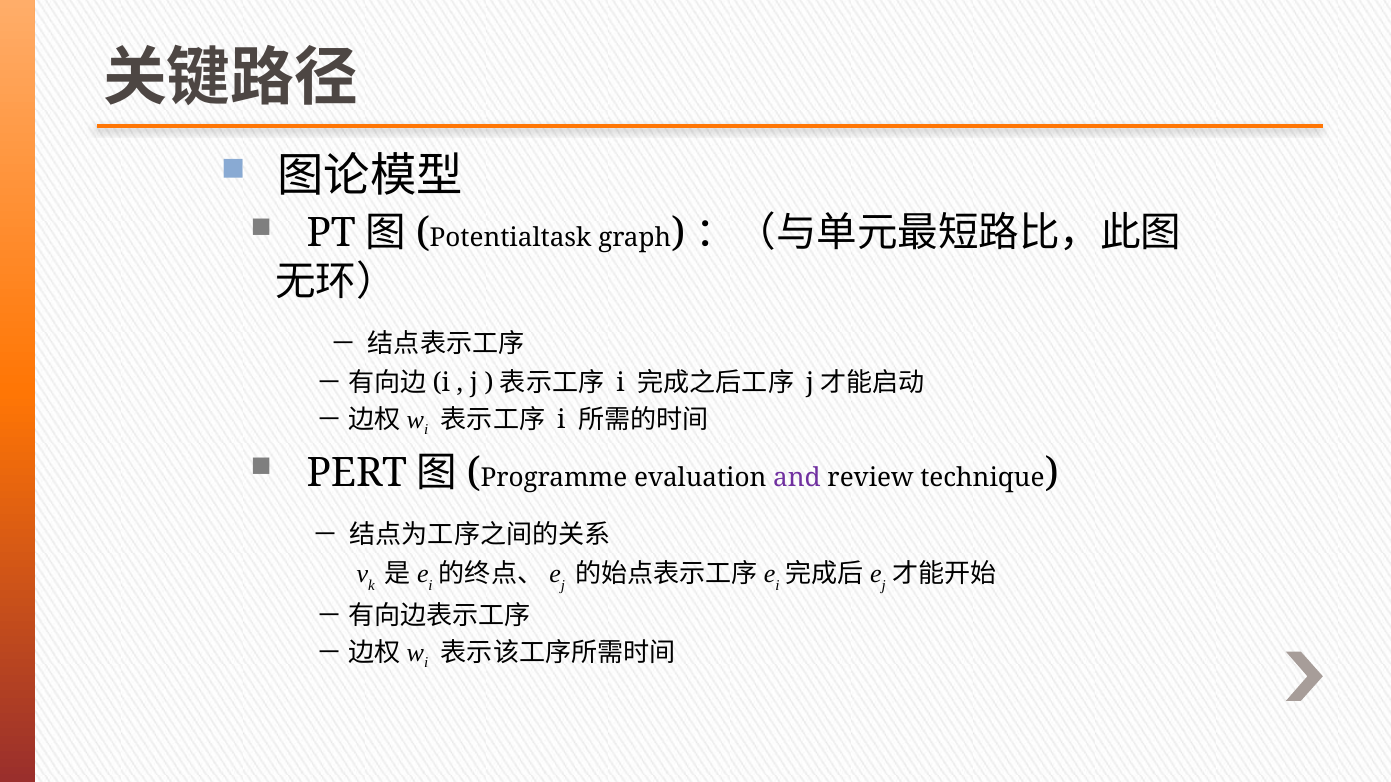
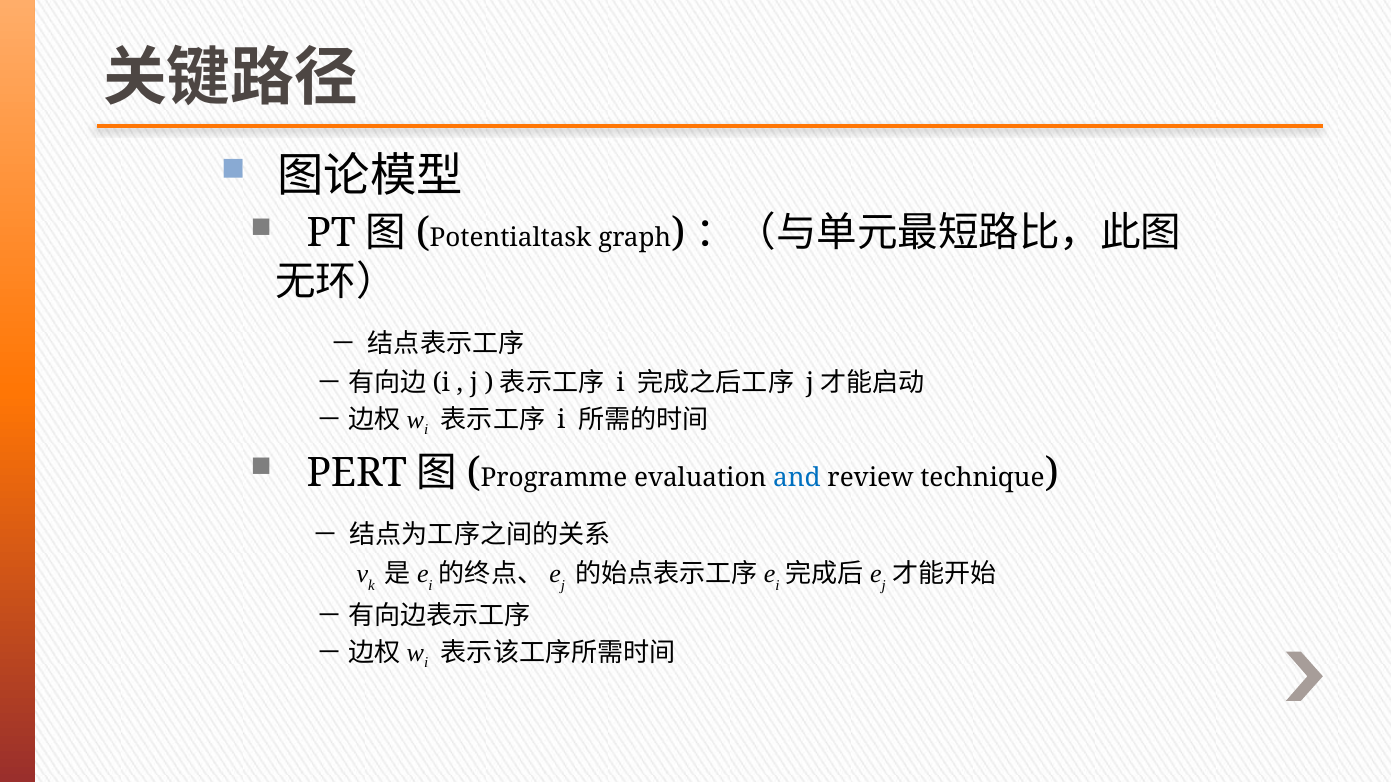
and colour: purple -> blue (797, 478)
